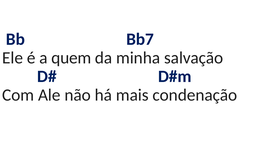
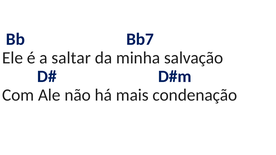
quem: quem -> saltar (71, 58)
